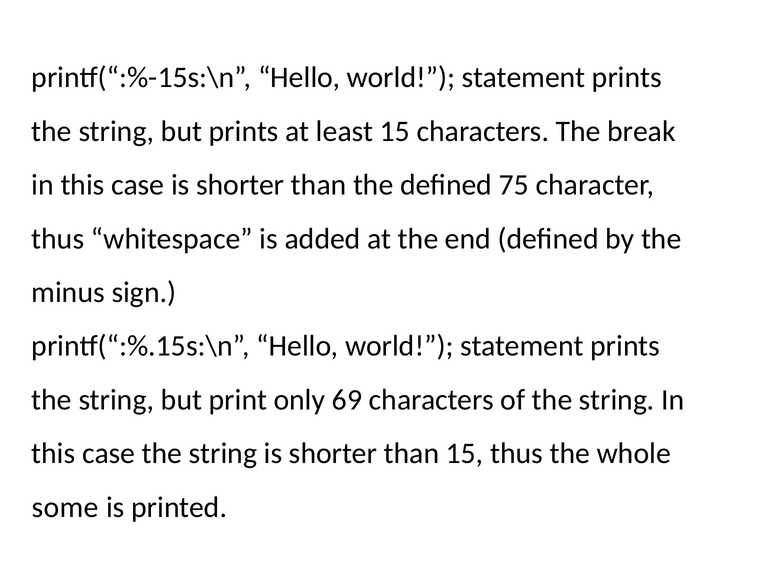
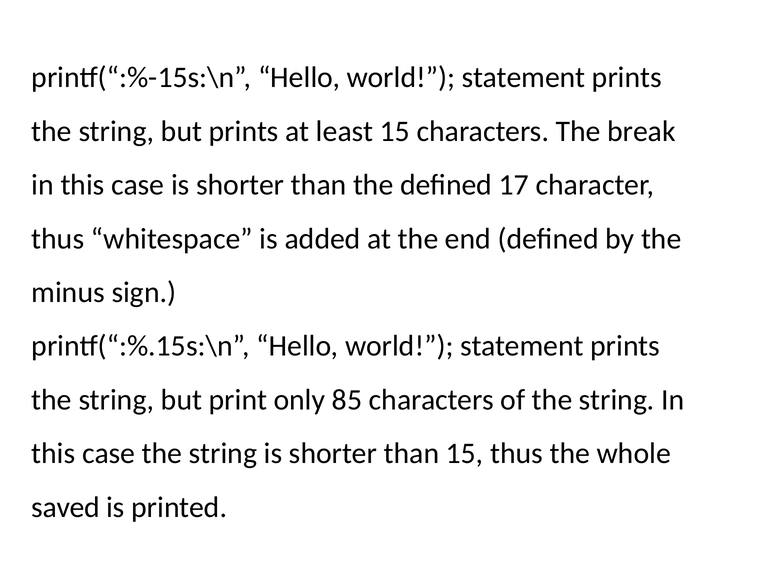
75: 75 -> 17 (514, 185)
69: 69 -> 85 (347, 399)
some: some -> saved (66, 507)
